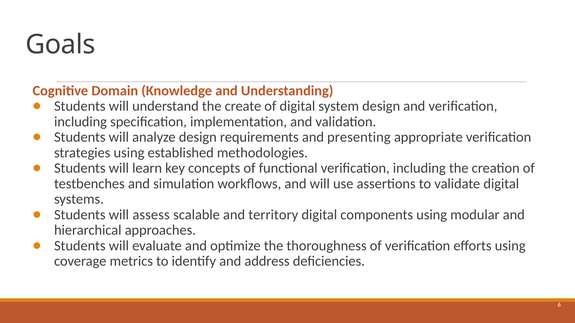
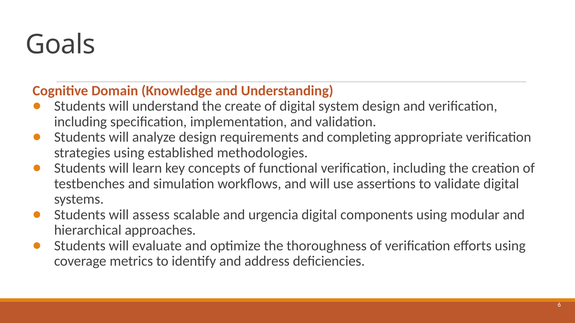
presenting: presenting -> completing (359, 137)
territory: territory -> urgencia (273, 215)
